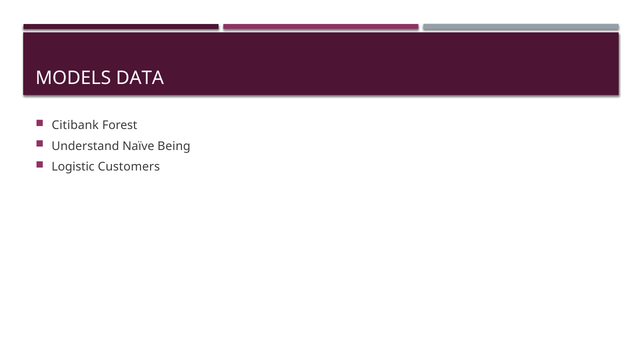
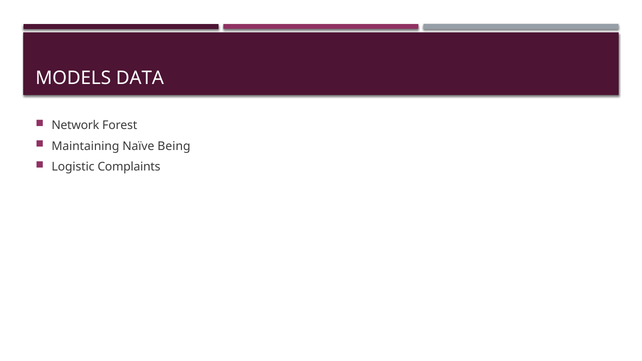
Citibank: Citibank -> Network (75, 125)
Understand: Understand -> Maintaining (85, 146)
Customers: Customers -> Complaints (129, 167)
